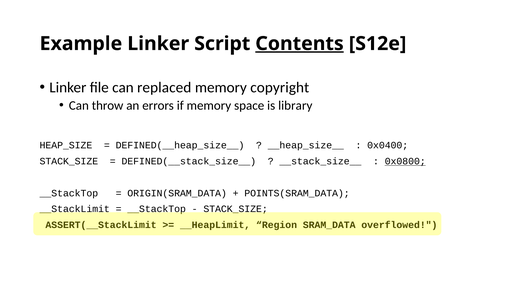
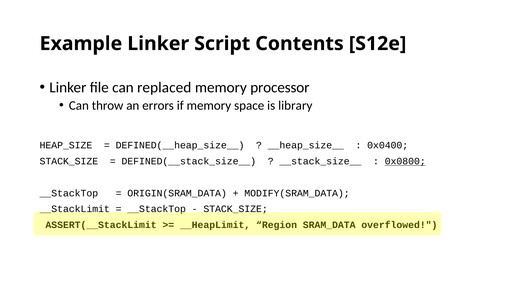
Contents underline: present -> none (300, 44)
copyright: copyright -> processor (280, 88)
POINTS(SRAM_DATA: POINTS(SRAM_DATA -> MODIFY(SRAM_DATA (297, 193)
